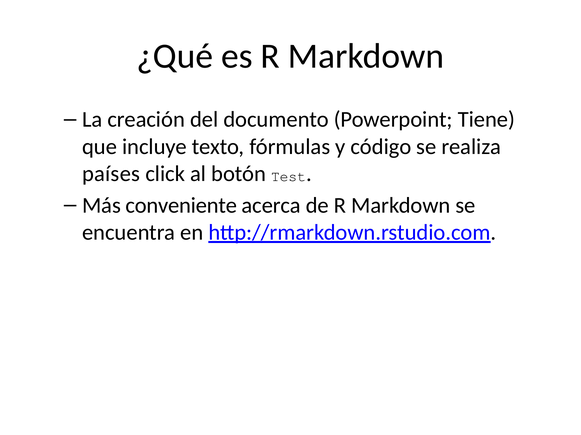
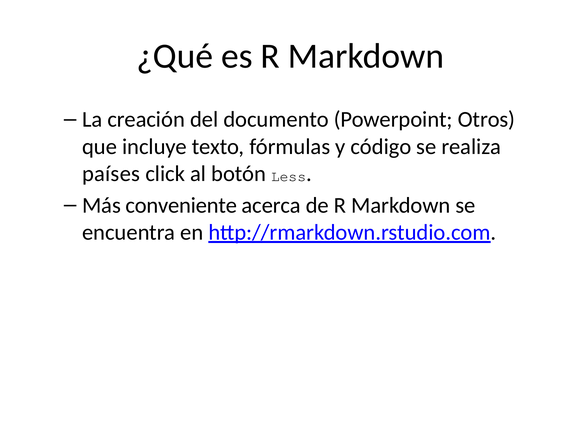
Tiene: Tiene -> Otros (486, 120)
Test: Test -> Less (289, 177)
